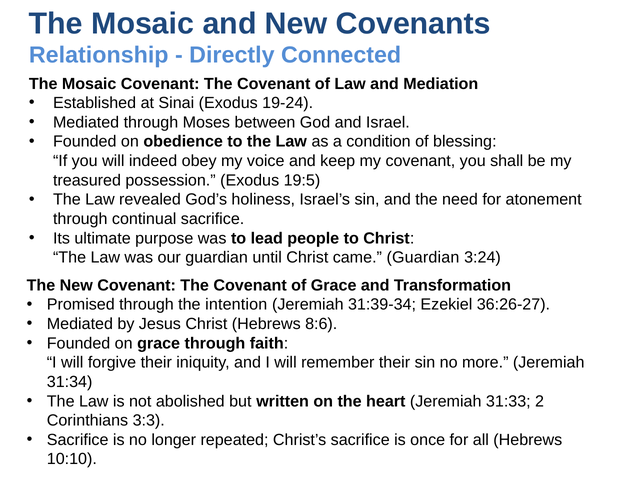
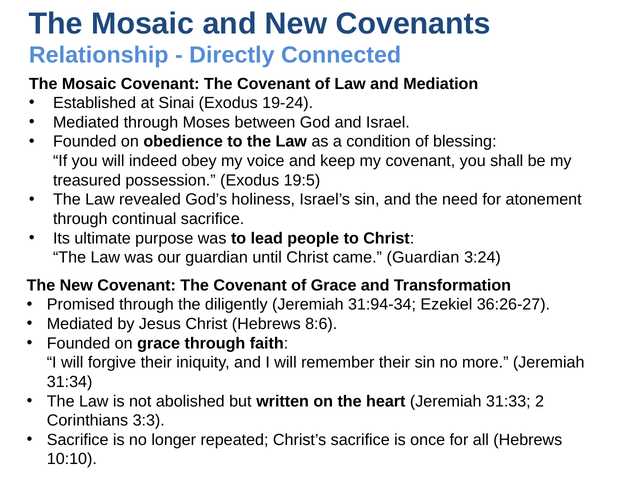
intention: intention -> diligently (236, 305)
31:39-34: 31:39-34 -> 31:94-34 (382, 305)
